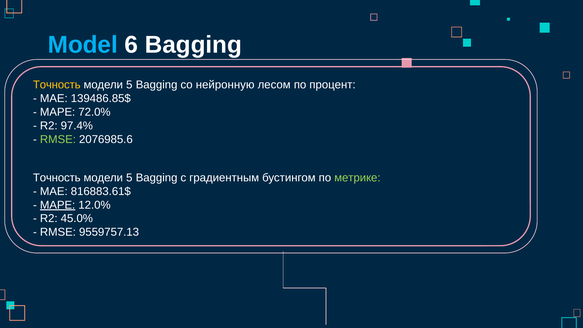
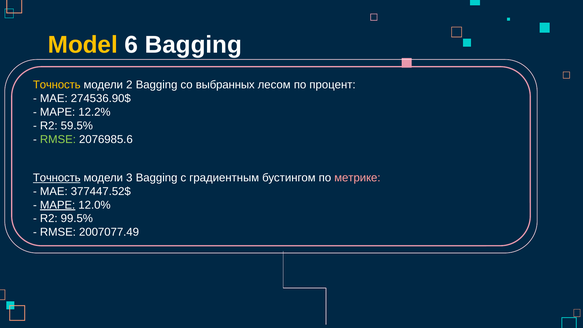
Model colour: light blue -> yellow (83, 45)
5: 5 -> 2 (129, 85)
нейронную: нейронную -> выбранных (225, 85)
139486.85$: 139486.85$ -> 274536.90$ (101, 98)
72.0%: 72.0% -> 12.2% (94, 112)
97.4%: 97.4% -> 59.5% (77, 126)
Точность underline: none -> present (57, 178)
5: 5 -> 3 (129, 178)
метрике colour: light green -> pink (357, 178)
816883.61$: 816883.61$ -> 377447.52$ (101, 191)
45.0%: 45.0% -> 99.5% (77, 219)
9559757.13: 9559757.13 -> 2007077.49 (109, 232)
